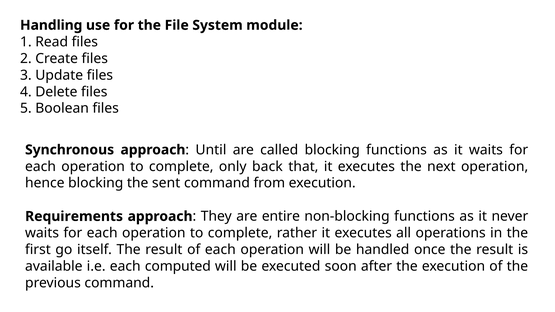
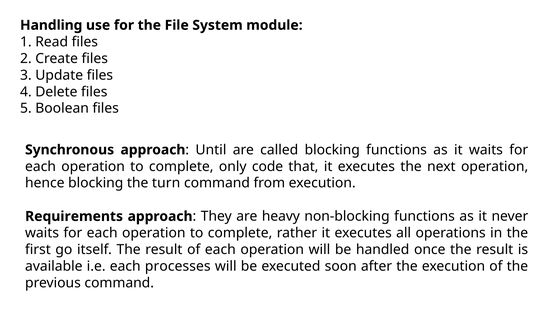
back: back -> code (268, 167)
sent: sent -> turn (166, 183)
entire: entire -> heavy (281, 216)
computed: computed -> processes (178, 266)
